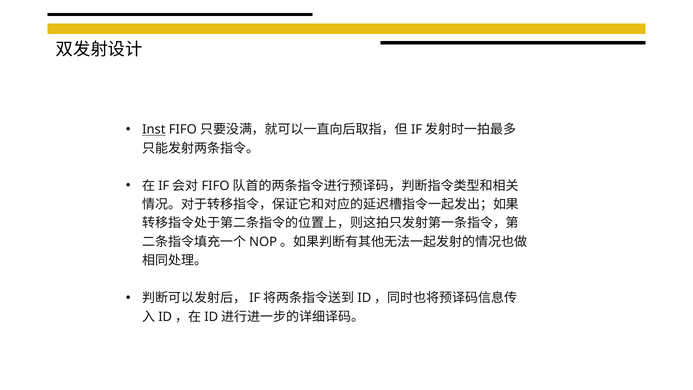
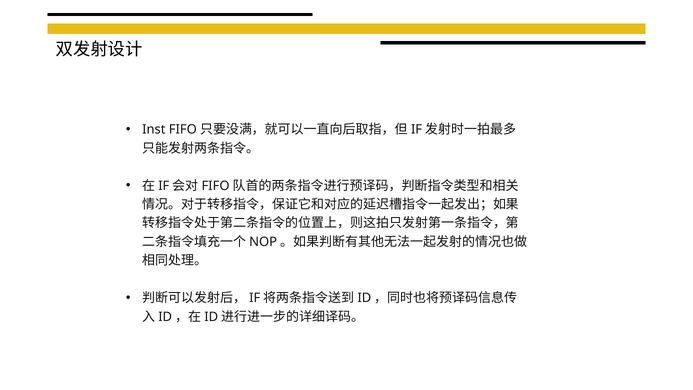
Inst underline: present -> none (154, 130)
